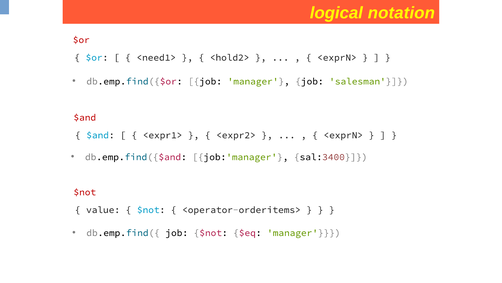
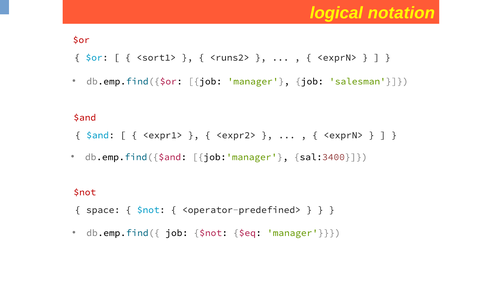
<need1>: <need1> -> <sort1> (156, 57)
<hold2>: <hold2> -> <runs2> (230, 57)
value: value -> space (103, 209)
<operator-orderitems>: <operator-orderitems> -> <operator-predefined> (241, 209)
